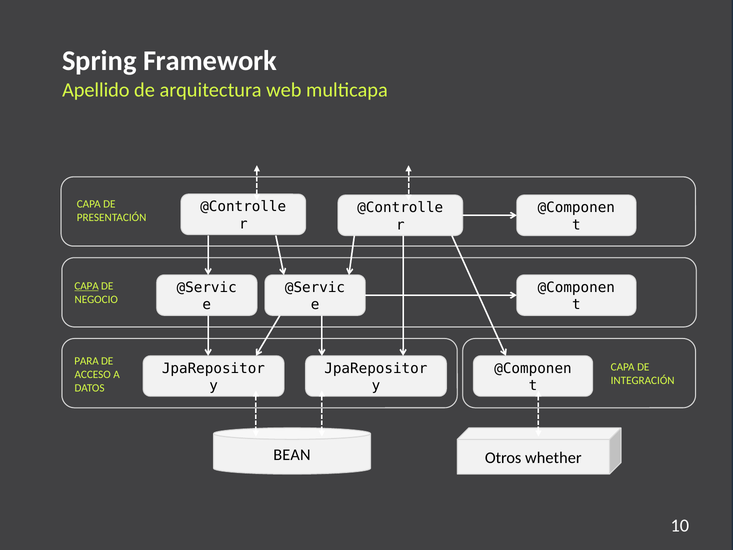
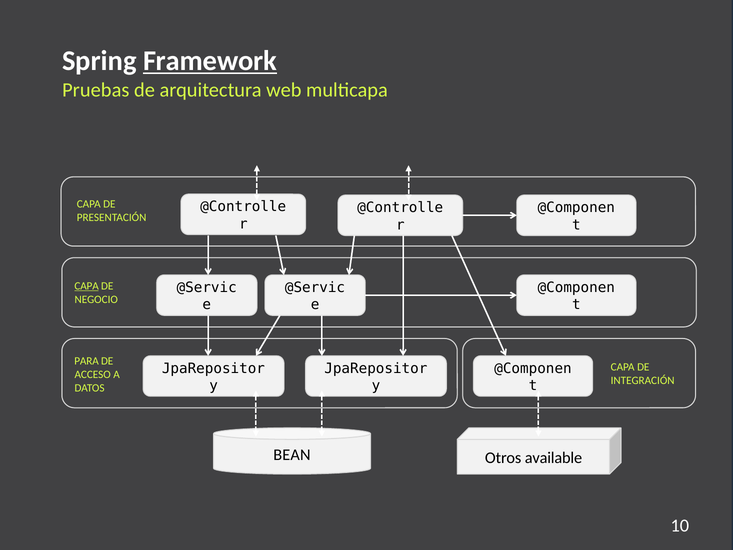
Framework underline: none -> present (210, 61)
Apellido: Apellido -> Pruebas (96, 90)
whether: whether -> available (553, 458)
